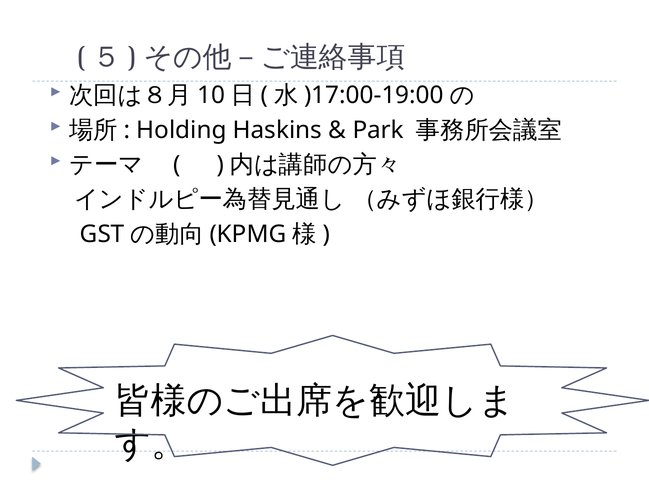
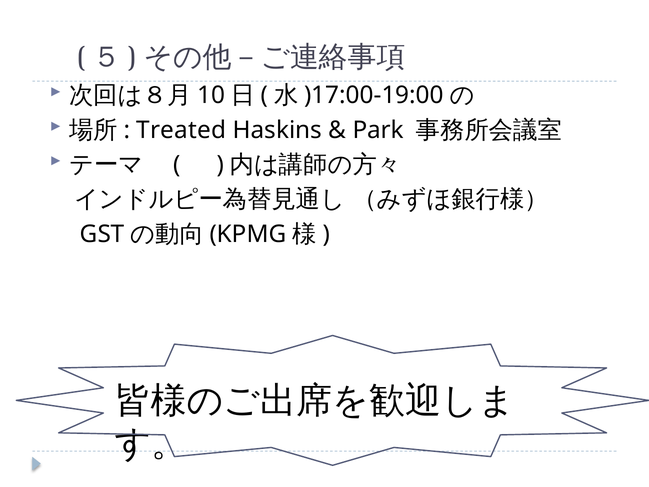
Holding: Holding -> Treated (181, 130)
